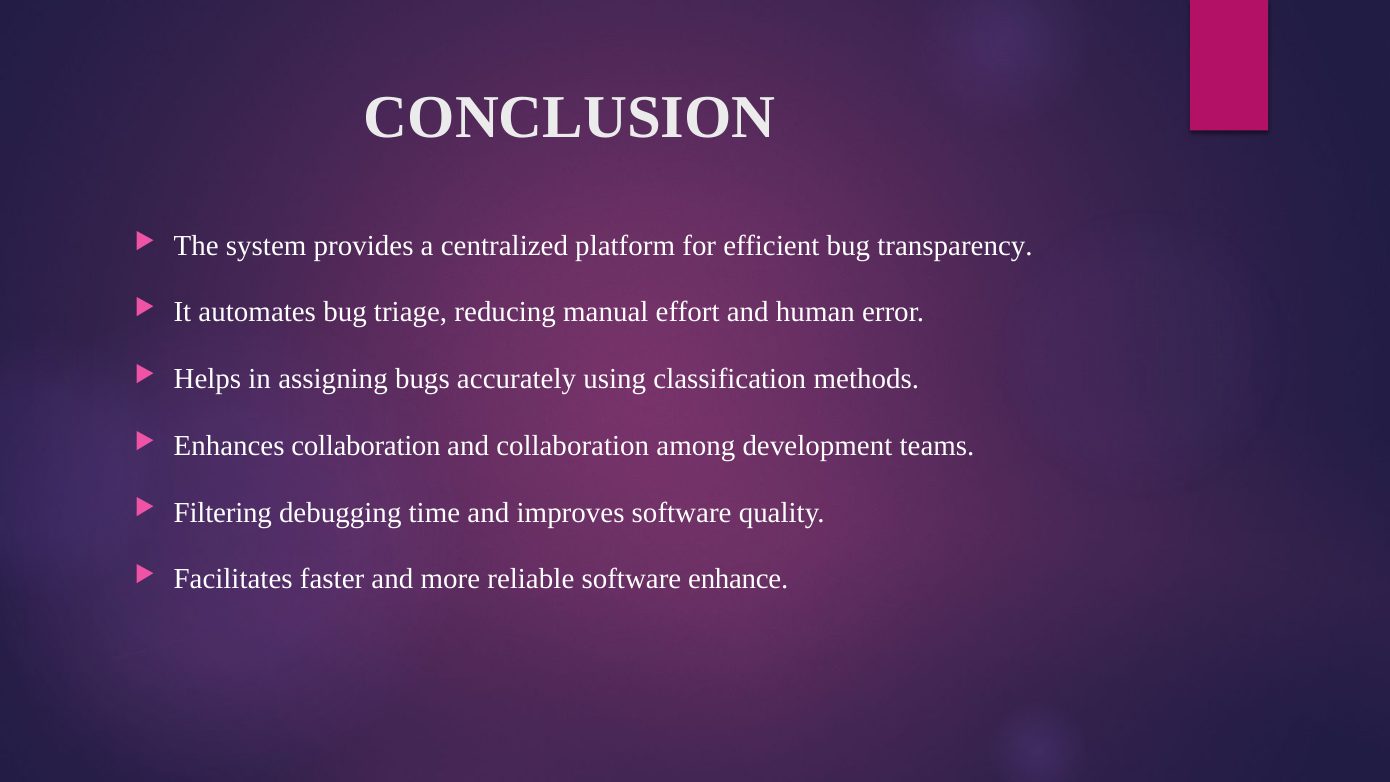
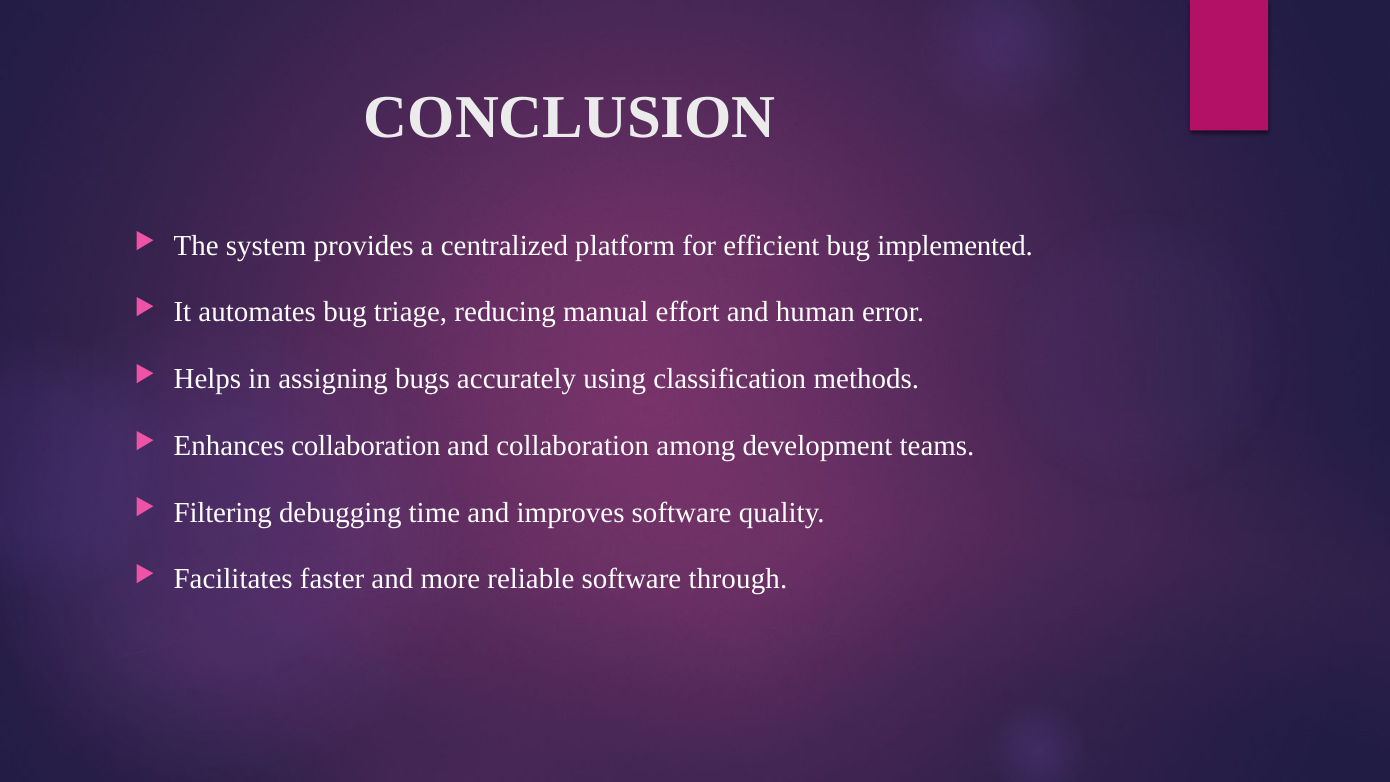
transparency: transparency -> implemented (955, 246)
enhance: enhance -> through (738, 579)
